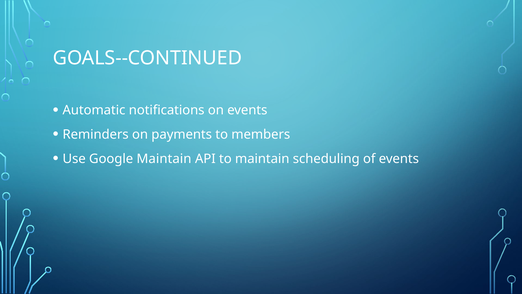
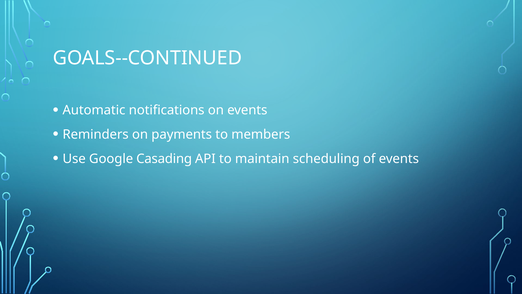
Google Maintain: Maintain -> Casading (164, 159)
